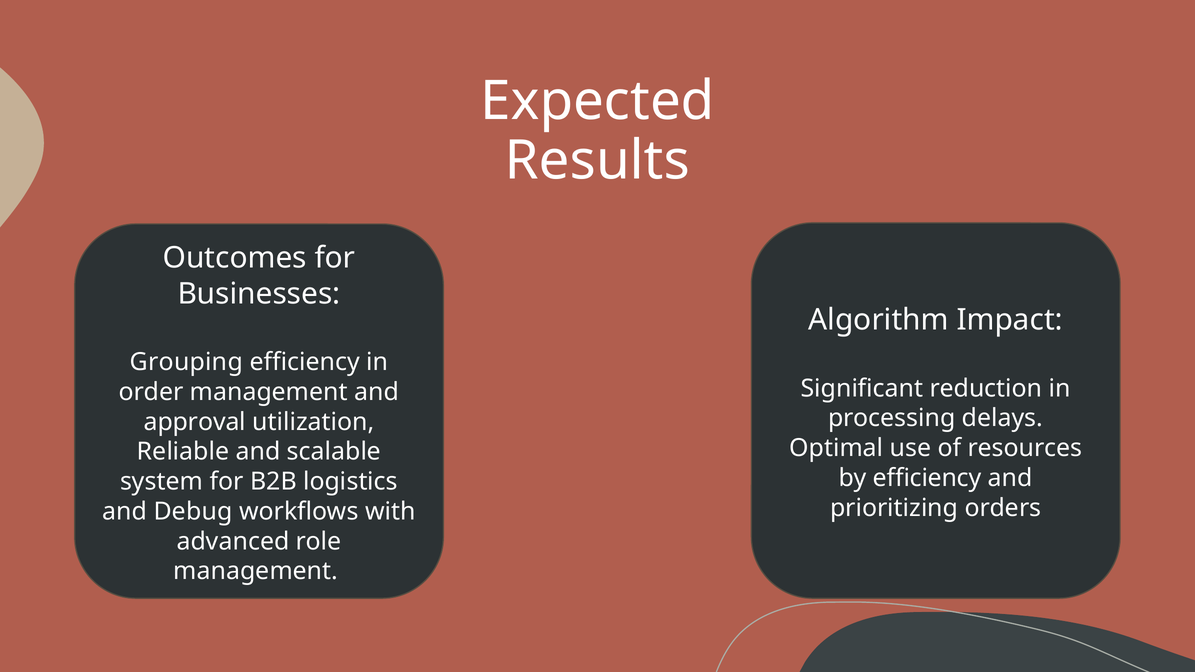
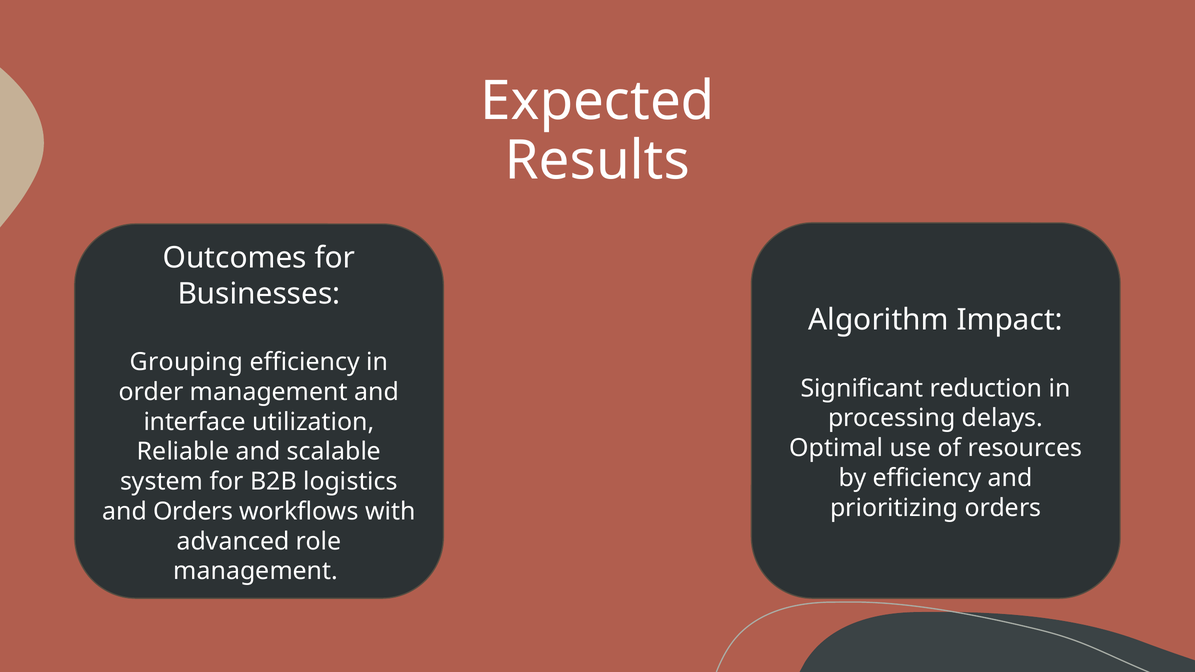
approval: approval -> interface (195, 422)
and Debug: Debug -> Orders (193, 512)
